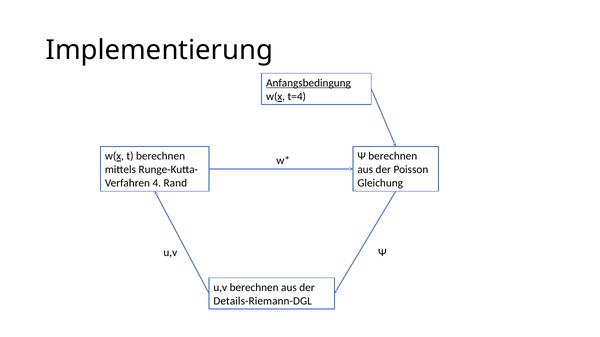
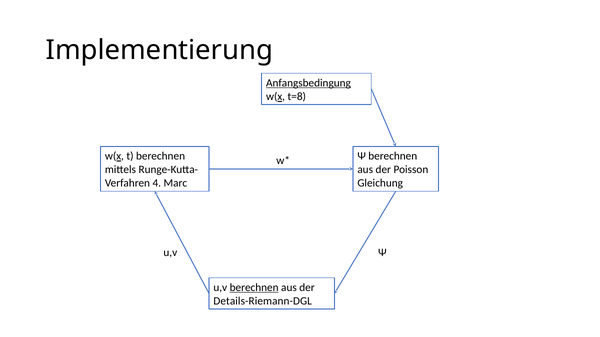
t=4: t=4 -> t=8 (297, 97)
Rand: Rand -> Marc (175, 183)
berechnen underline: none -> present (254, 288)
